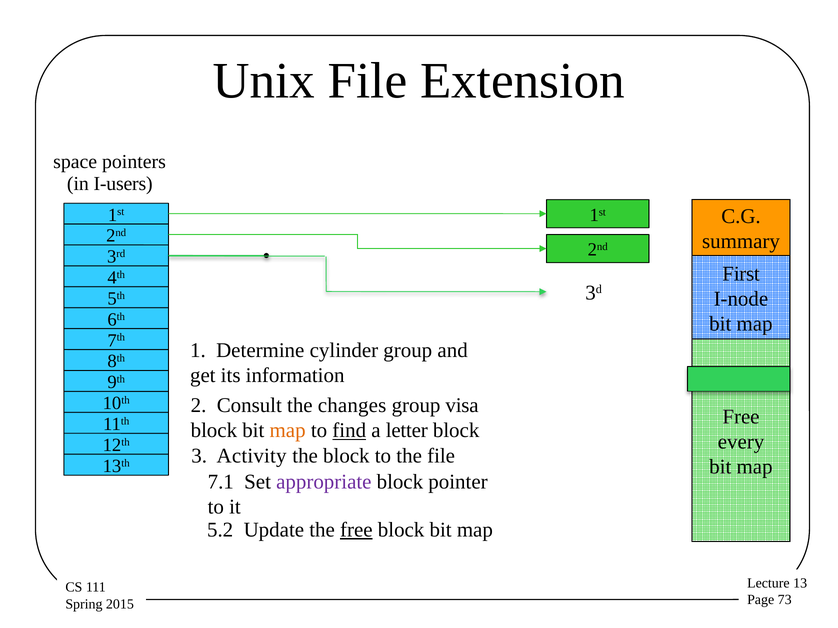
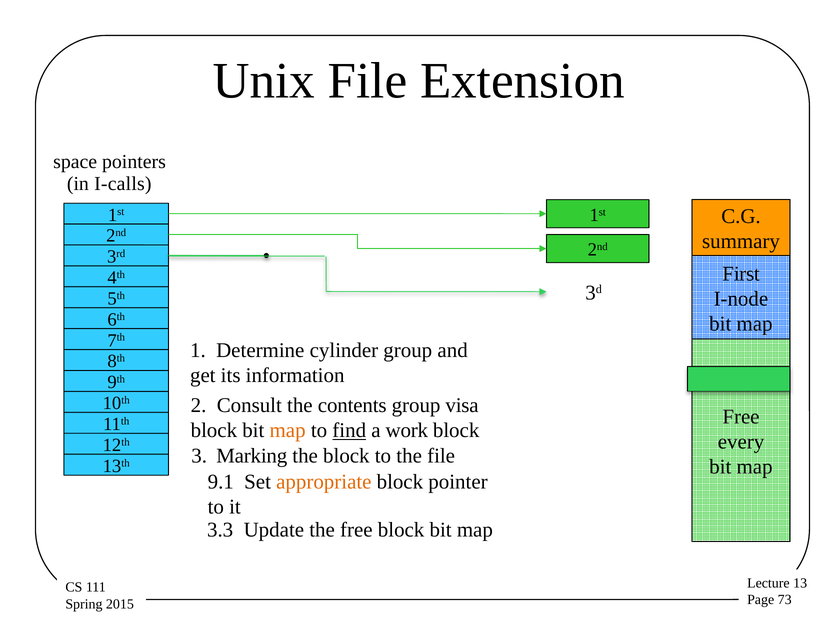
I-users: I-users -> I-calls (123, 184)
changes: changes -> contents (352, 406)
letter: letter -> work (407, 431)
Activity: Activity -> Marking (252, 456)
7.1: 7.1 -> 9.1 (221, 482)
appropriate colour: purple -> orange (324, 482)
5.2: 5.2 -> 3.3 (220, 530)
free underline: present -> none (356, 530)
